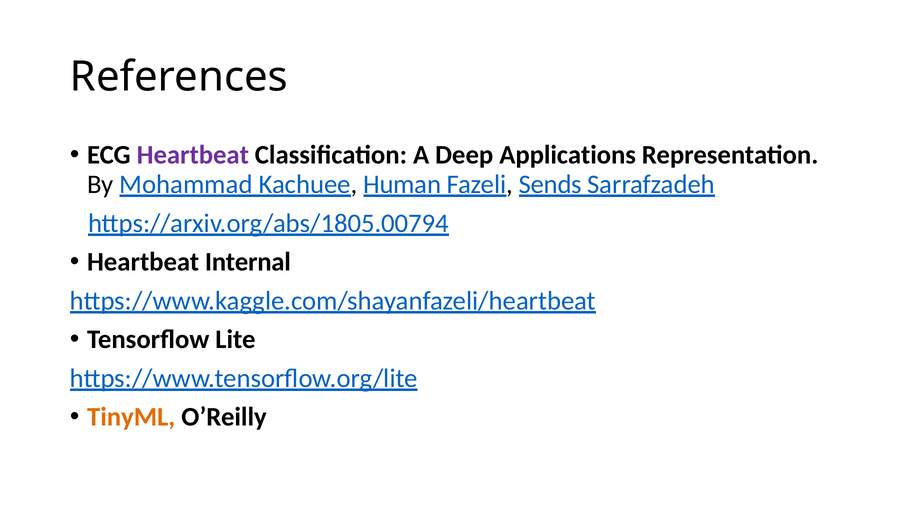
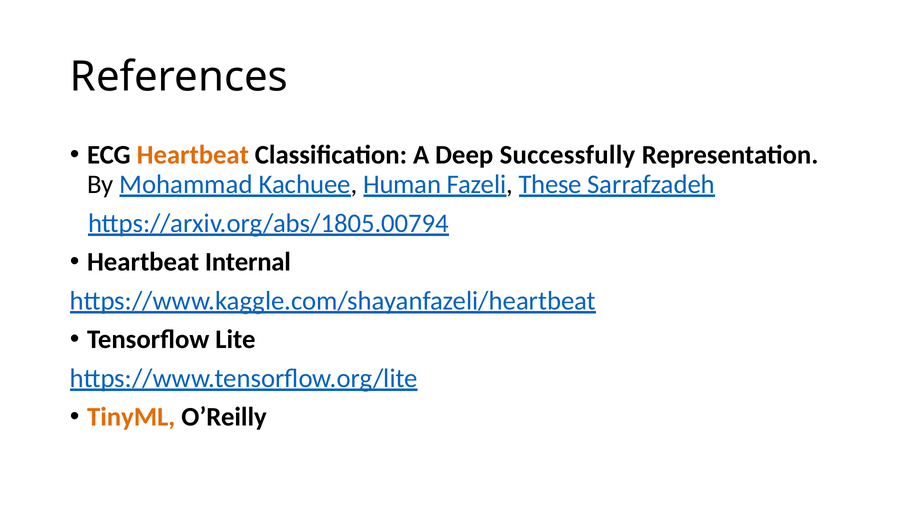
Heartbeat colour: purple -> orange (193, 155)
Applications: Applications -> Successfully (567, 155)
Sends: Sends -> These (550, 184)
